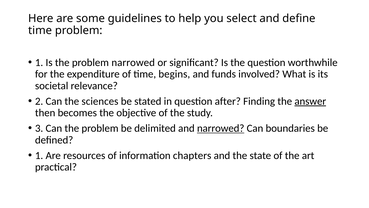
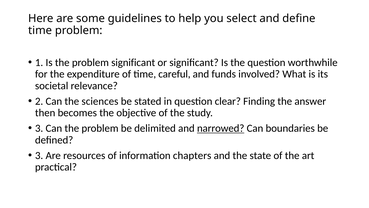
problem narrowed: narrowed -> significant (133, 62)
begins: begins -> careful (174, 74)
after: after -> clear (228, 101)
answer underline: present -> none (310, 101)
1: 1 -> 3 (39, 155)
